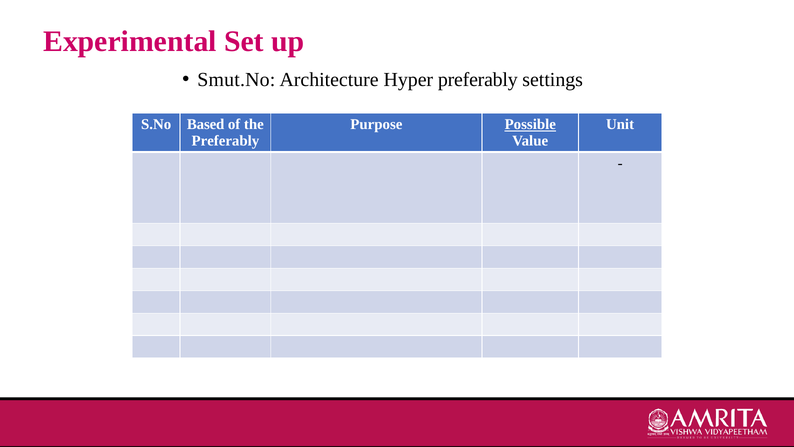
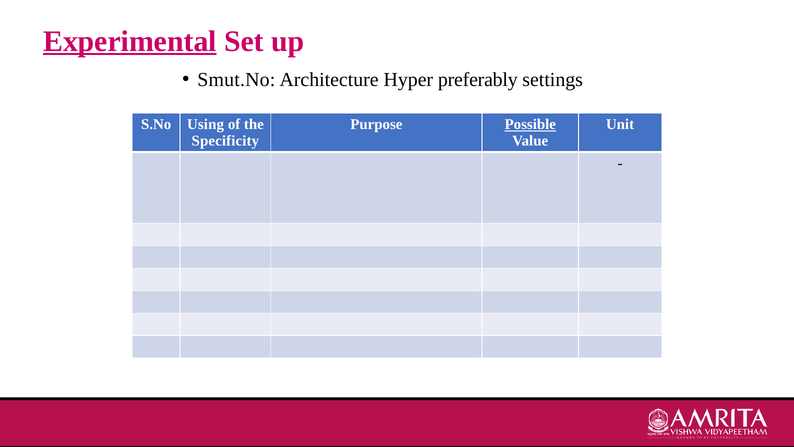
Experimental underline: none -> present (130, 41)
Based: Based -> Using (206, 124)
Preferably: Preferably -> Specificity (225, 141)
